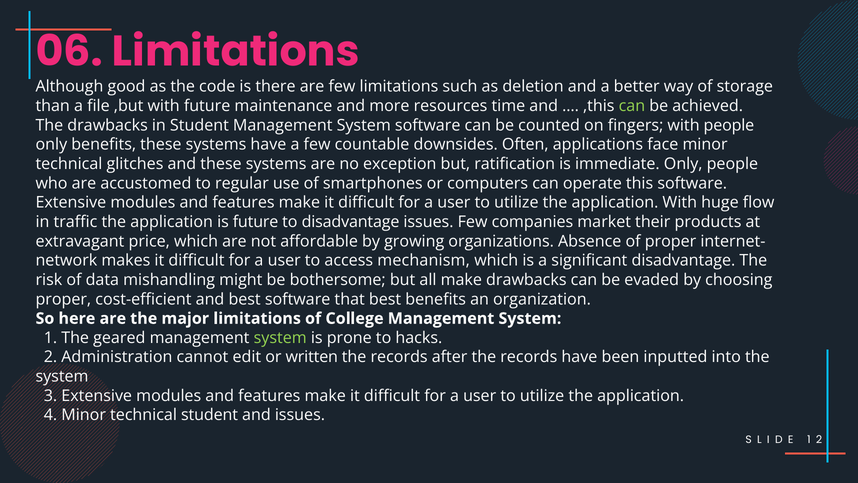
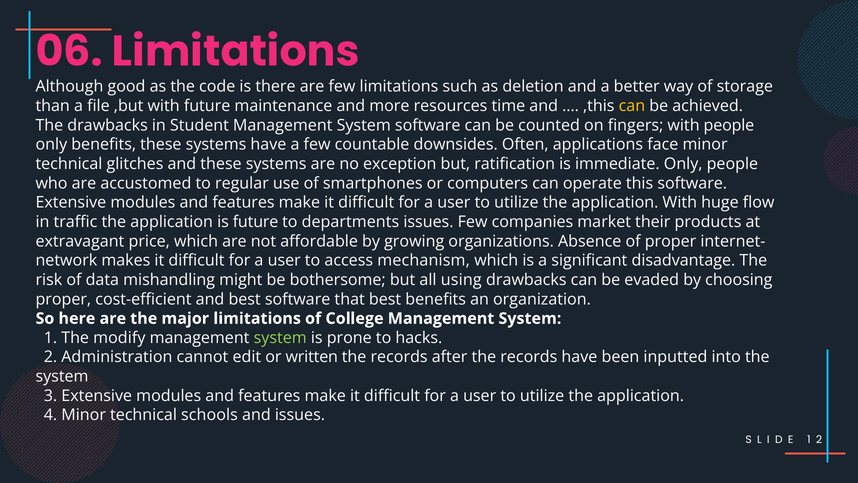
can colour: light green -> yellow (632, 106)
to disadvantage: disadvantage -> departments (350, 222)
all make: make -> using (461, 280)
geared: geared -> modify (119, 338)
technical student: student -> schools (209, 415)
